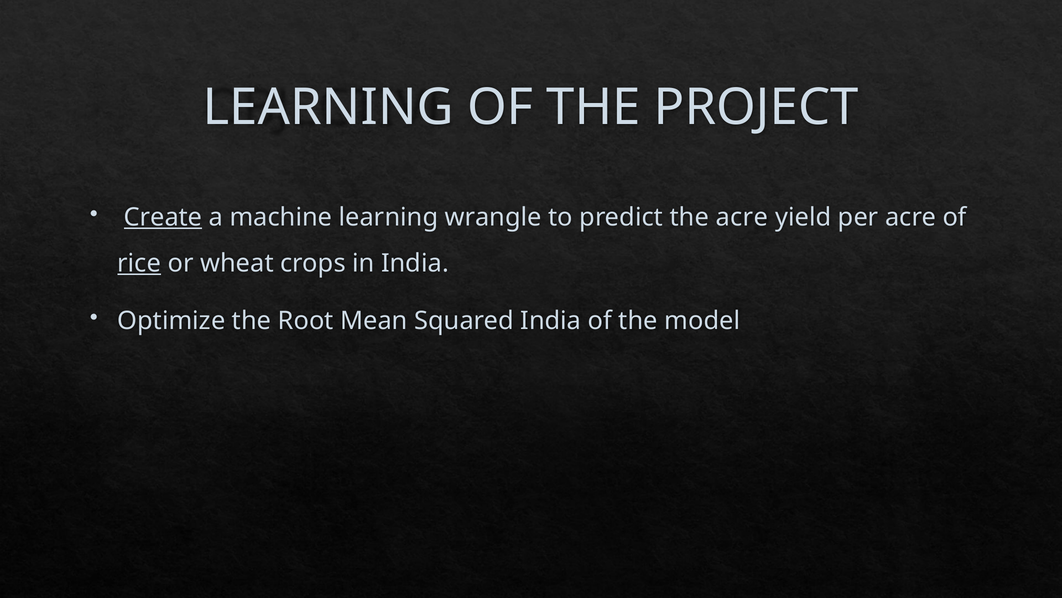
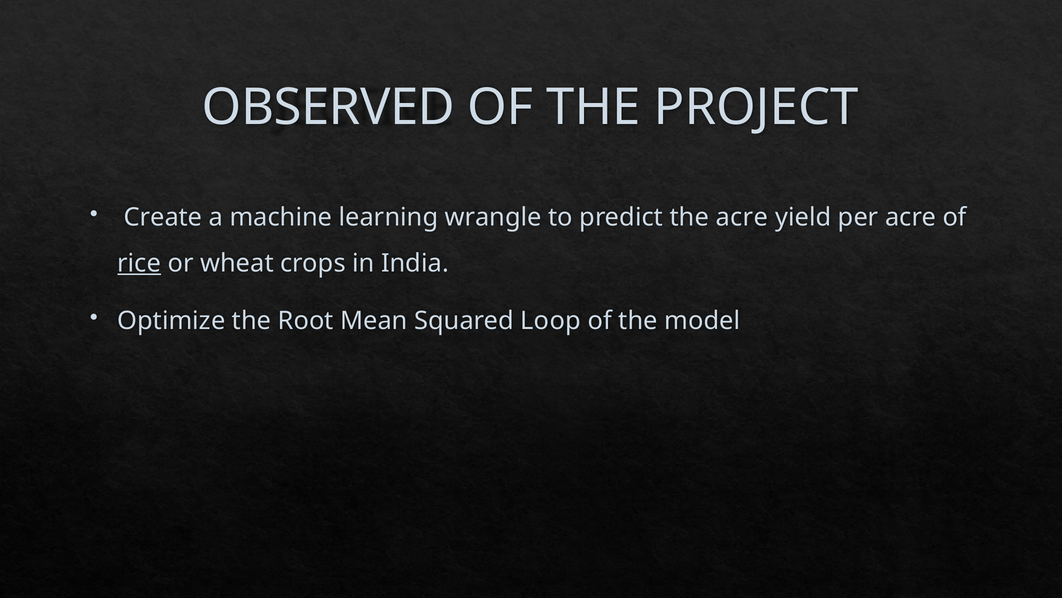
LEARNING: LEARNING -> OBSERVED (328, 108)
Create underline: present -> none (163, 217)
Squared India: India -> Loop (551, 320)
